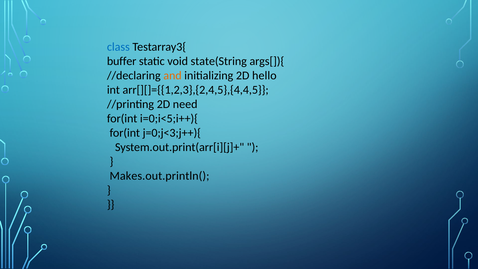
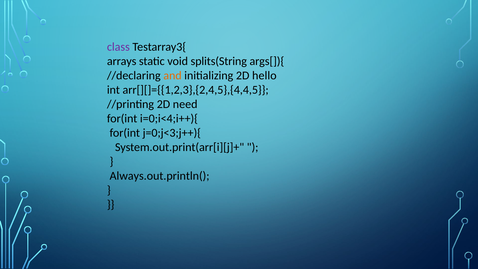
class colour: blue -> purple (118, 47)
buffer: buffer -> arrays (122, 61)
state(String: state(String -> splits(String (219, 61)
i=0;i<5;i++){: i=0;i<5;i++){ -> i=0;i<4;i++){ (169, 118)
Makes.out.println(: Makes.out.println( -> Always.out.println( (160, 176)
